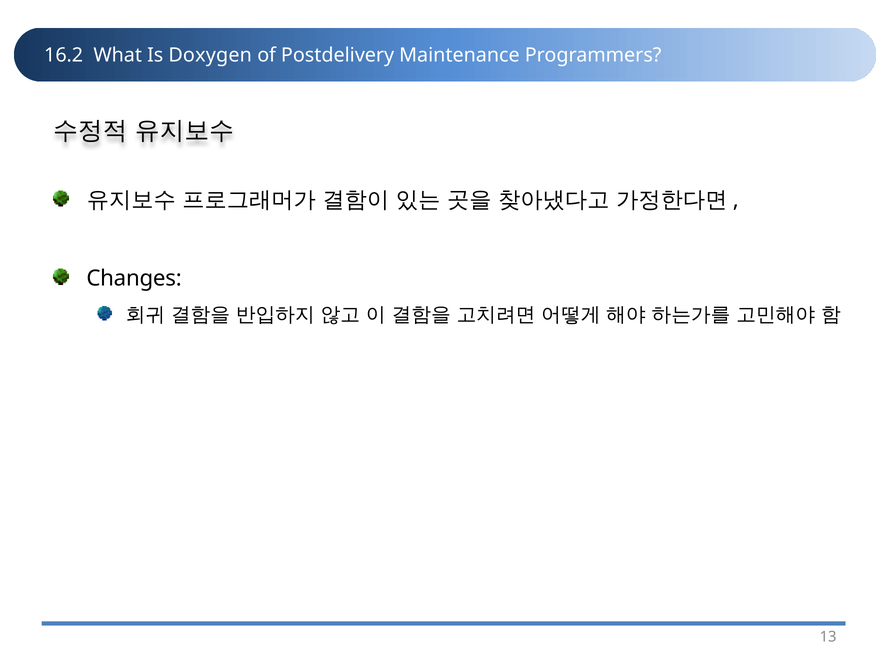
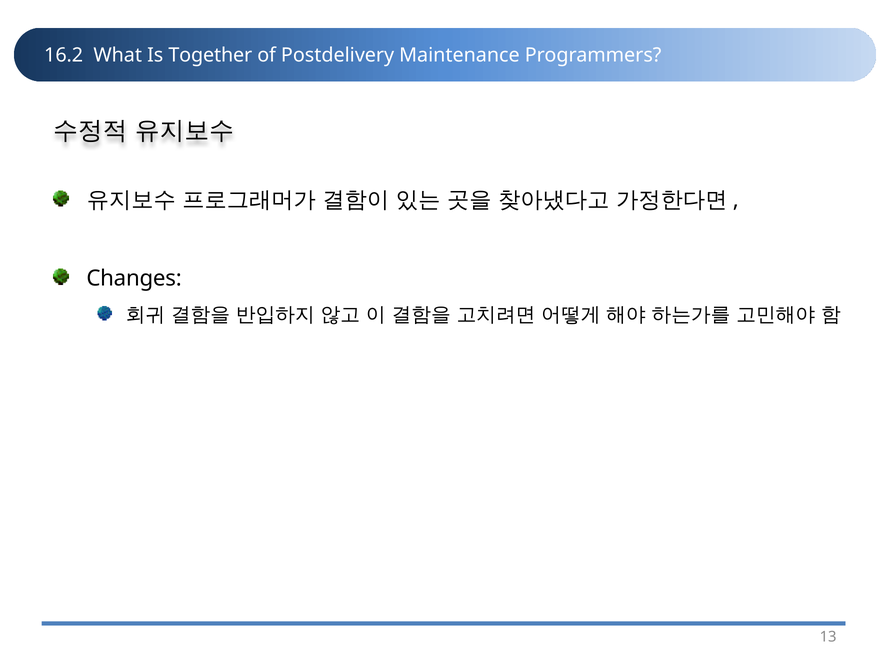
Doxygen: Doxygen -> Together (210, 55)
